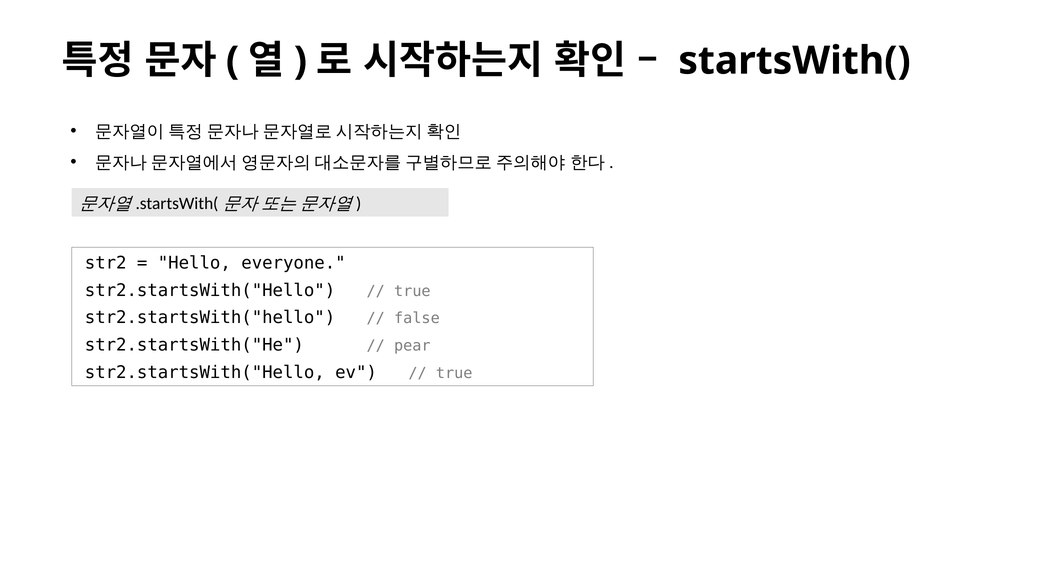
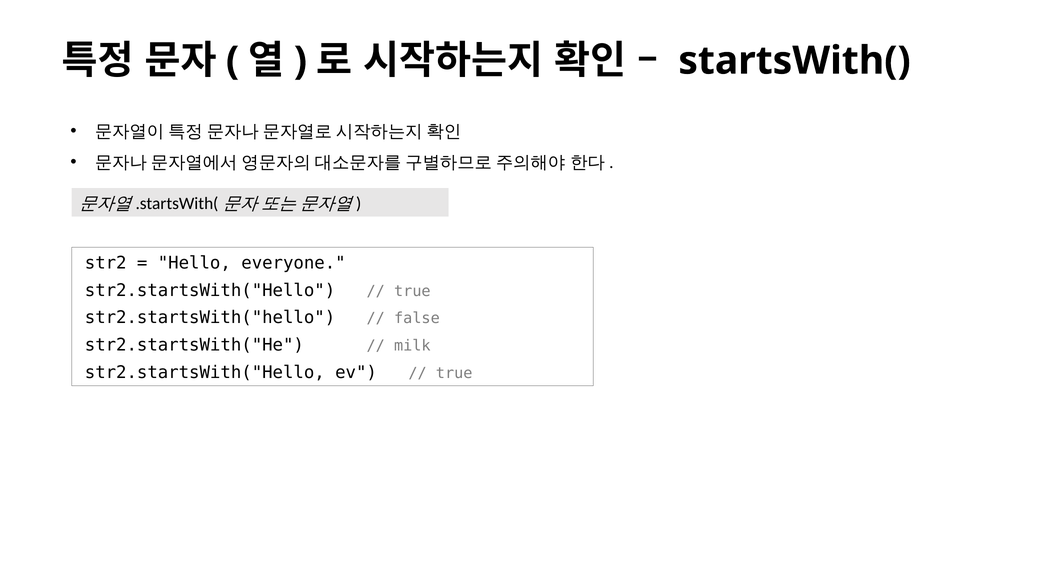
pear: pear -> milk (412, 346)
